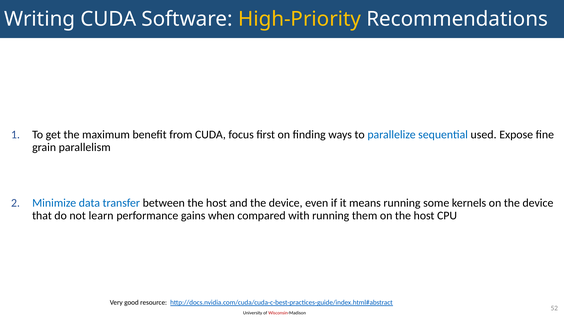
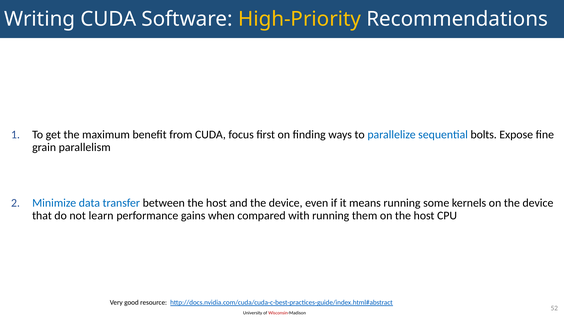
used: used -> bolts (484, 135)
